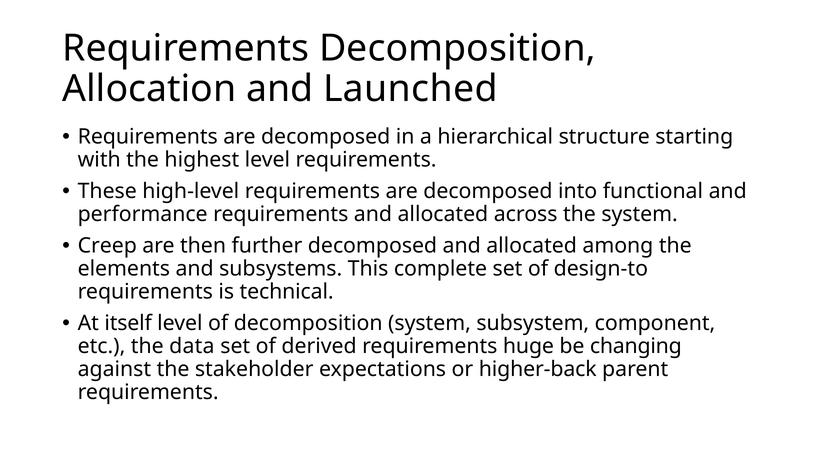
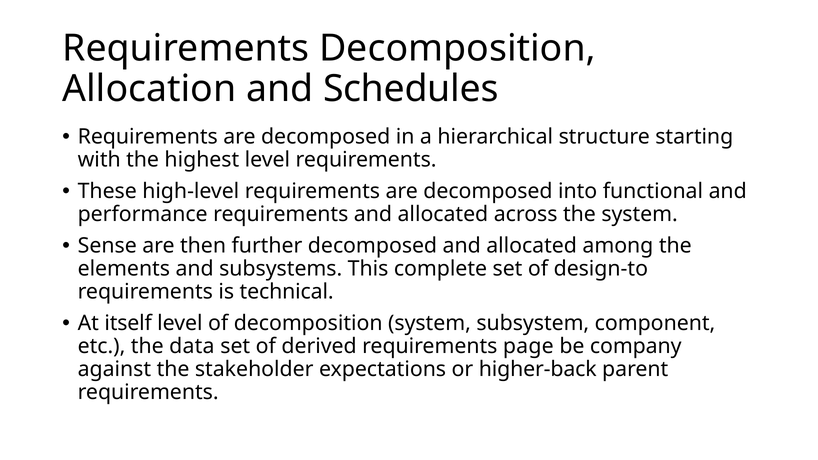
Launched: Launched -> Schedules (411, 89)
Creep: Creep -> Sense (107, 246)
huge: huge -> page (528, 346)
changing: changing -> company (636, 346)
